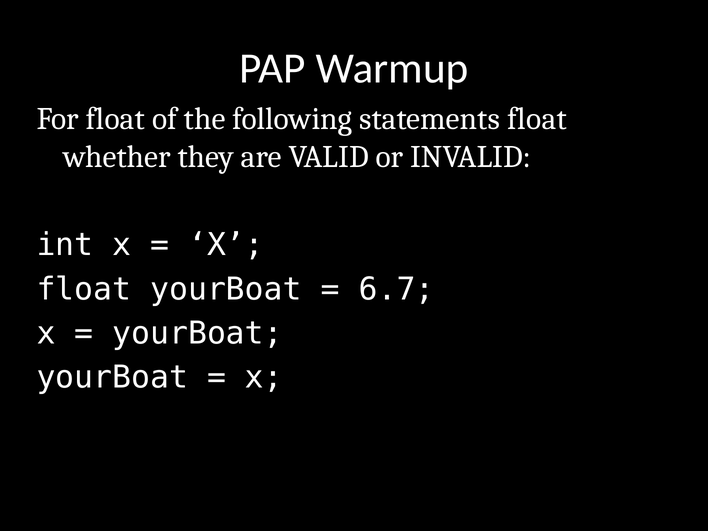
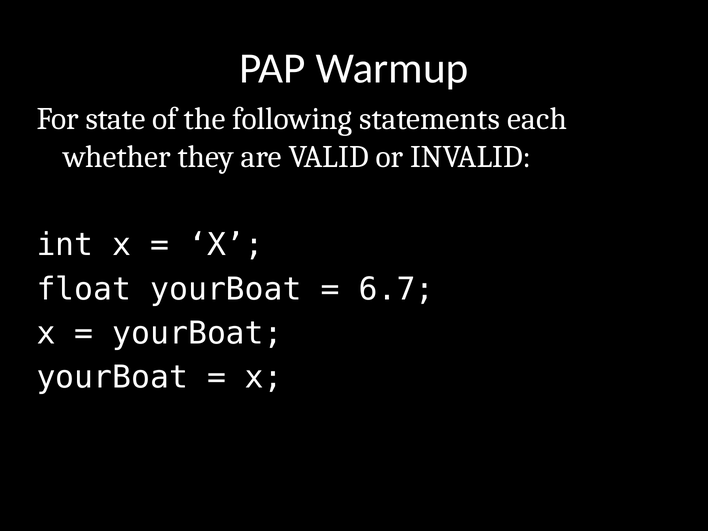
For float: float -> state (116, 119)
statements float: float -> each (537, 119)
